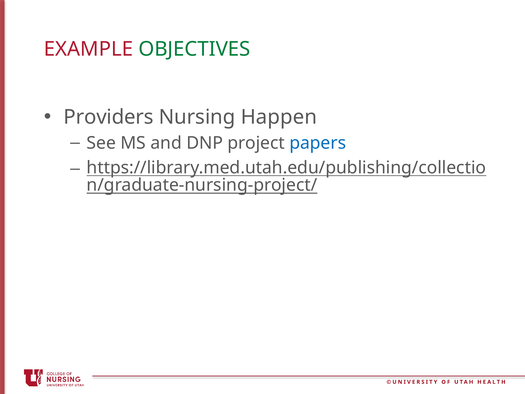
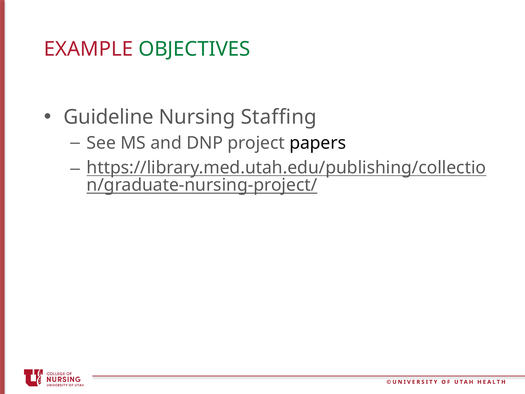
Providers: Providers -> Guideline (109, 117)
Happen: Happen -> Staffing (279, 117)
papers colour: blue -> black (318, 143)
